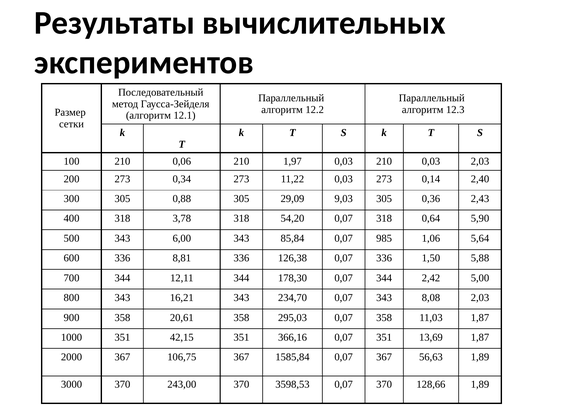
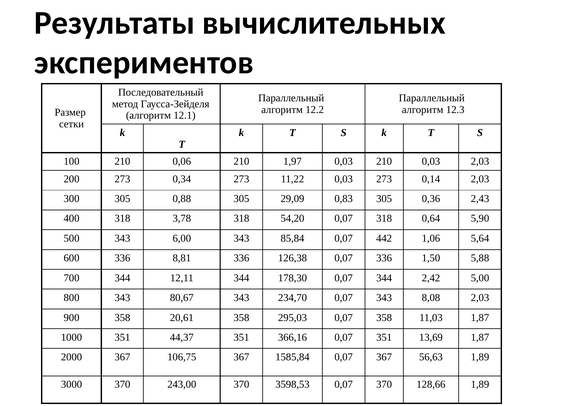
0,14 2,40: 2,40 -> 2,03 (480, 179)
9,03: 9,03 -> 0,83 (344, 199)
985: 985 -> 442 (384, 238)
16,21: 16,21 -> 80,67 (182, 297)
42,15: 42,15 -> 44,37 (182, 337)
